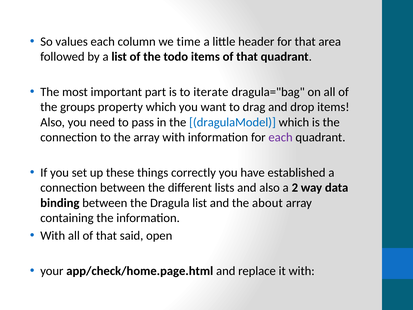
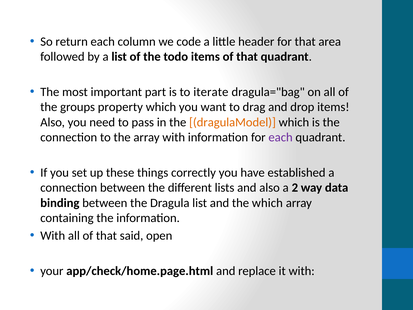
values: values -> return (72, 41)
time: time -> code (189, 41)
dragulaModel colour: blue -> orange (233, 122)
the about: about -> which (267, 203)
